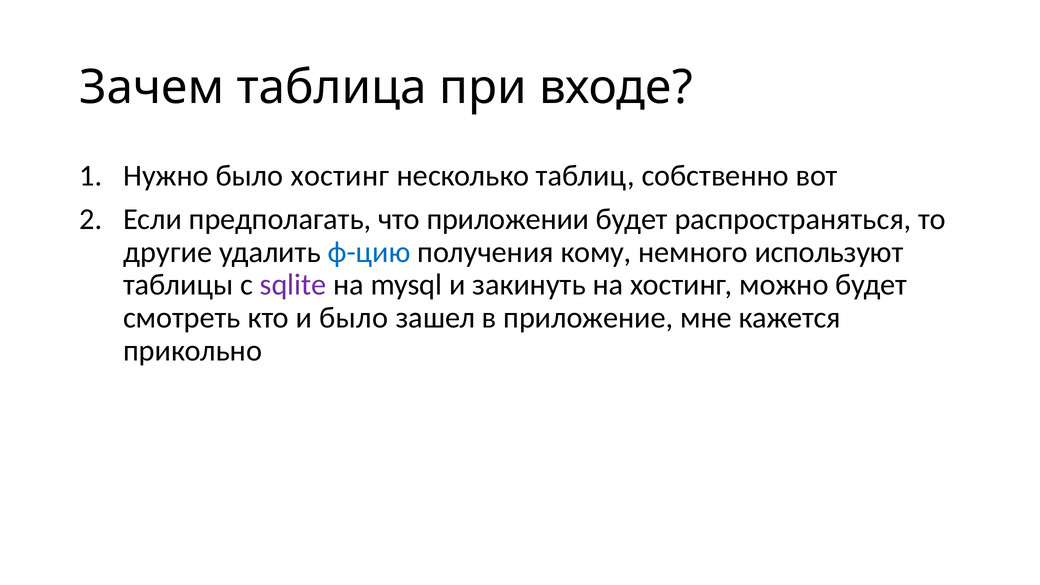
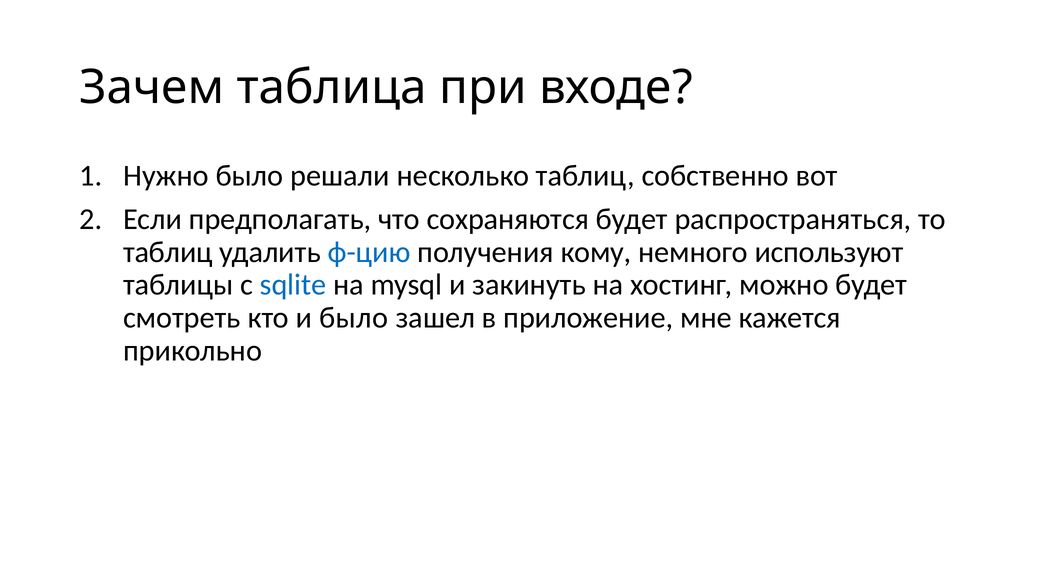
было хостинг: хостинг -> решали (340, 176)
приложении: приложении -> сохраняются (508, 219)
другие: другие -> таблиц (168, 252)
sqlite colour: purple -> blue (293, 285)
